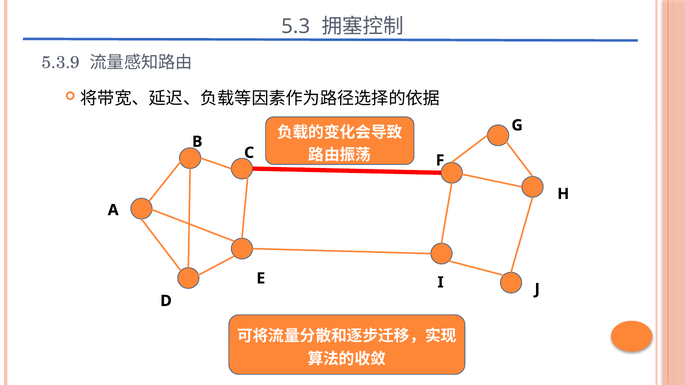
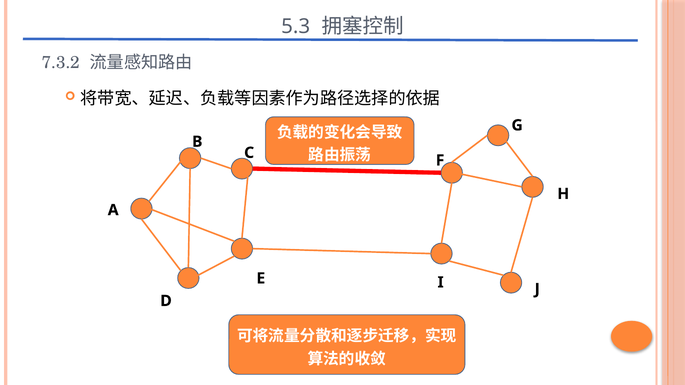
5.3.9: 5.3.9 -> 7.3.2 (61, 63)
